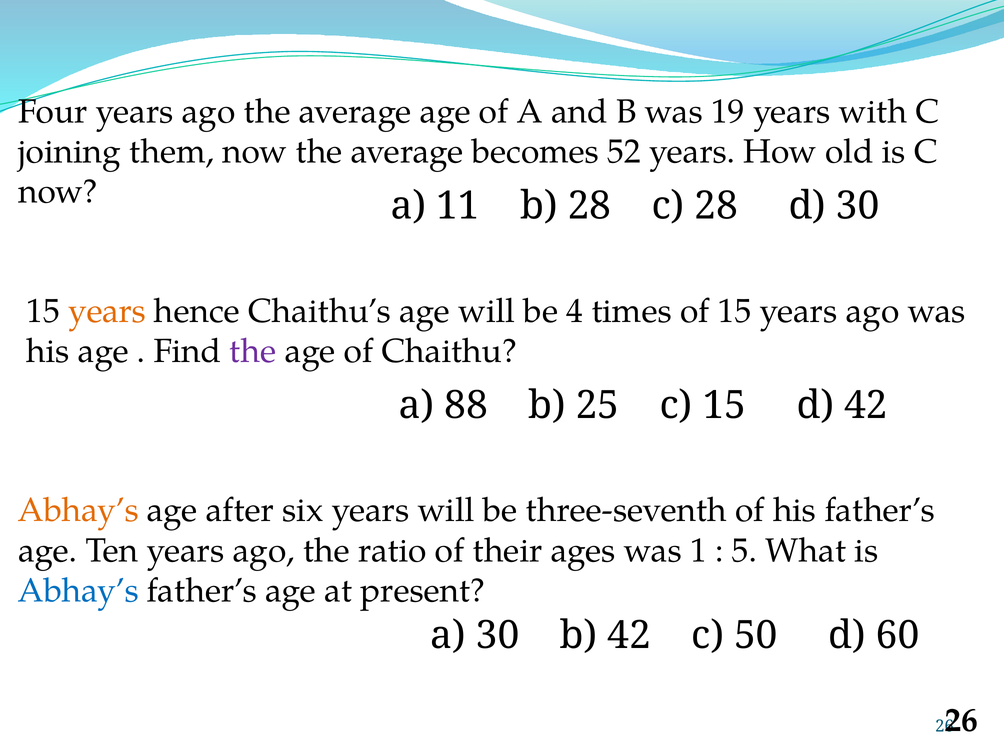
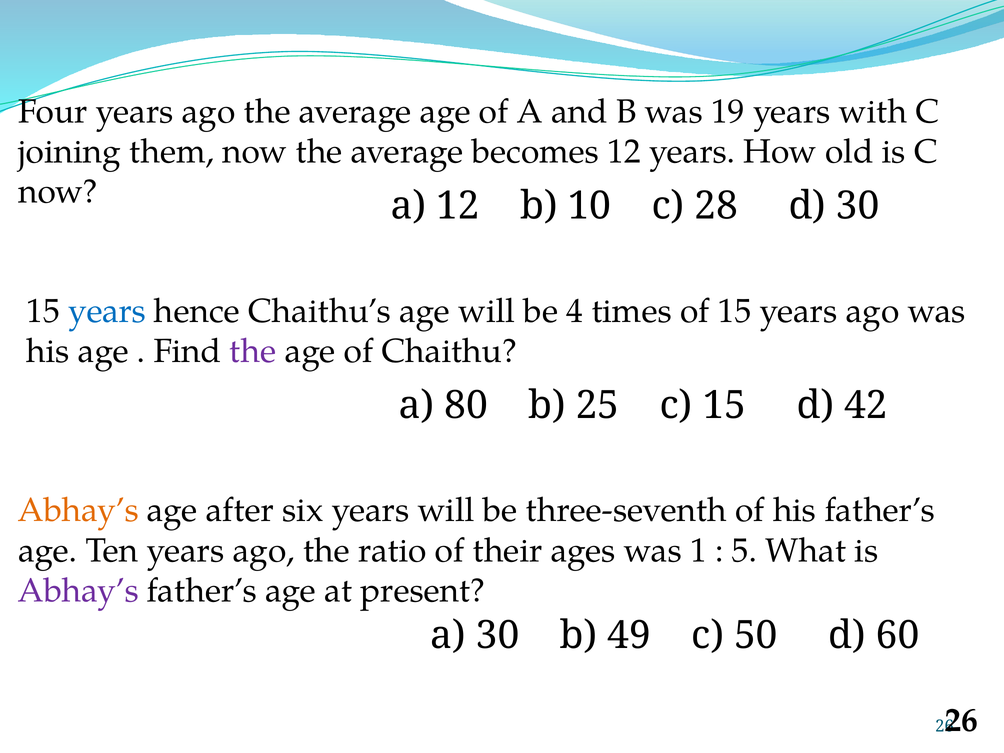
becomes 52: 52 -> 12 (624, 152)
a 11: 11 -> 12 (458, 206)
b 28: 28 -> 10 (589, 206)
years colour: orange -> blue (107, 311)
88: 88 -> 80 (466, 405)
Abhay’s colour: blue -> purple (78, 591)
b 42: 42 -> 49 (629, 635)
